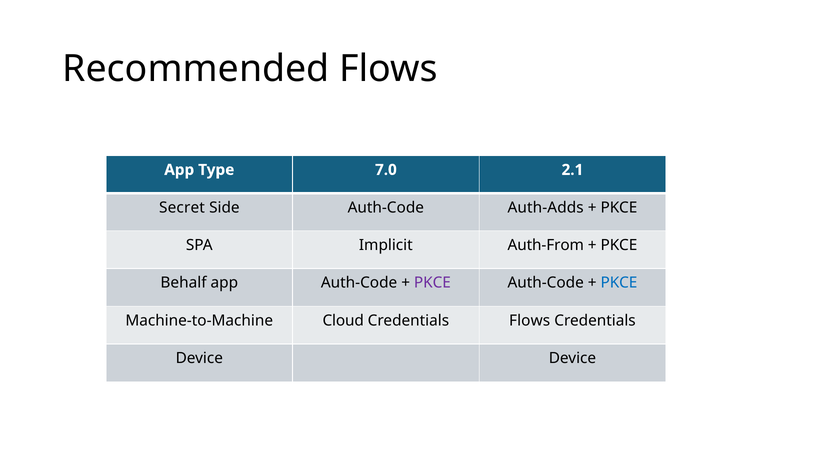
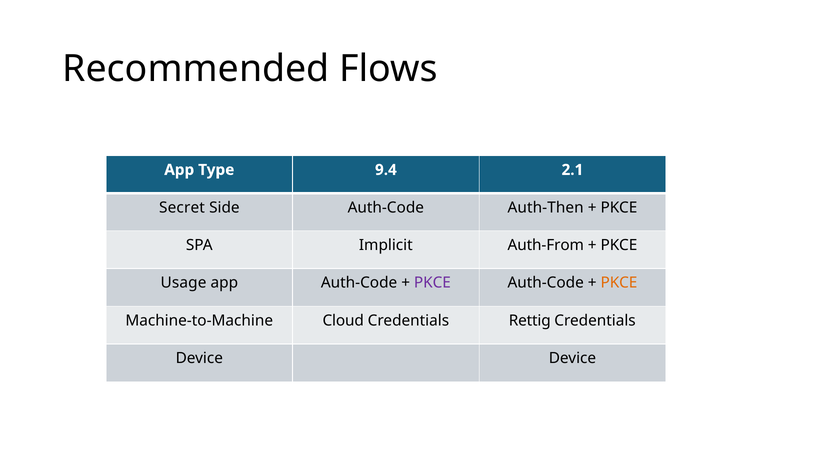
7.0: 7.0 -> 9.4 (386, 170)
Auth-Adds: Auth-Adds -> Auth-Then (546, 207)
Behalf: Behalf -> Usage (183, 283)
PKCE colour: blue -> orange (619, 283)
Credentials Flows: Flows -> Rettig (530, 320)
